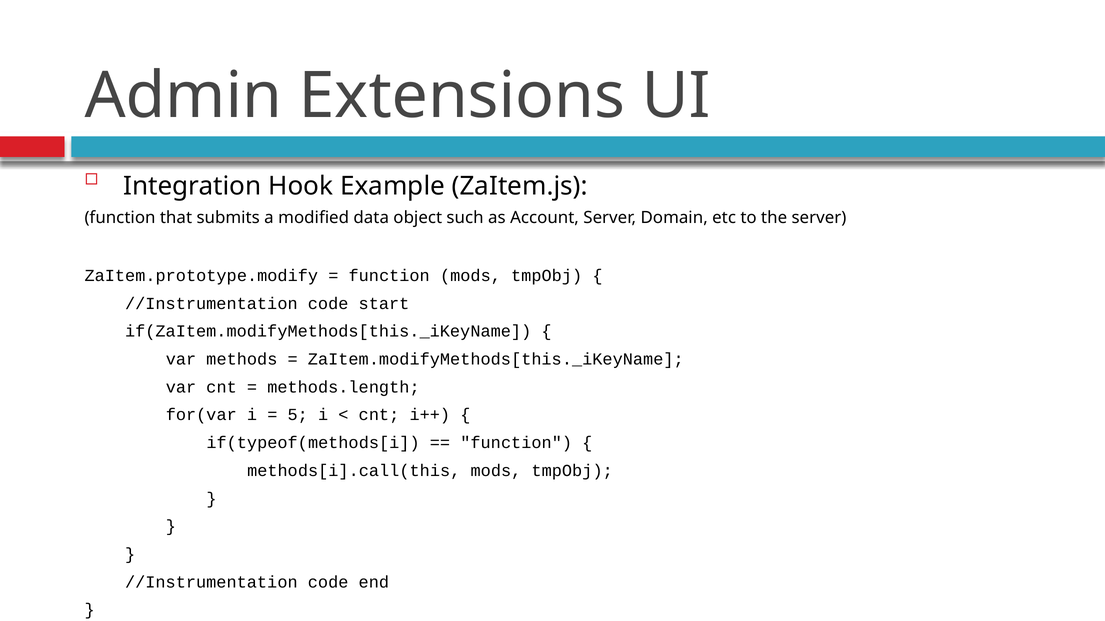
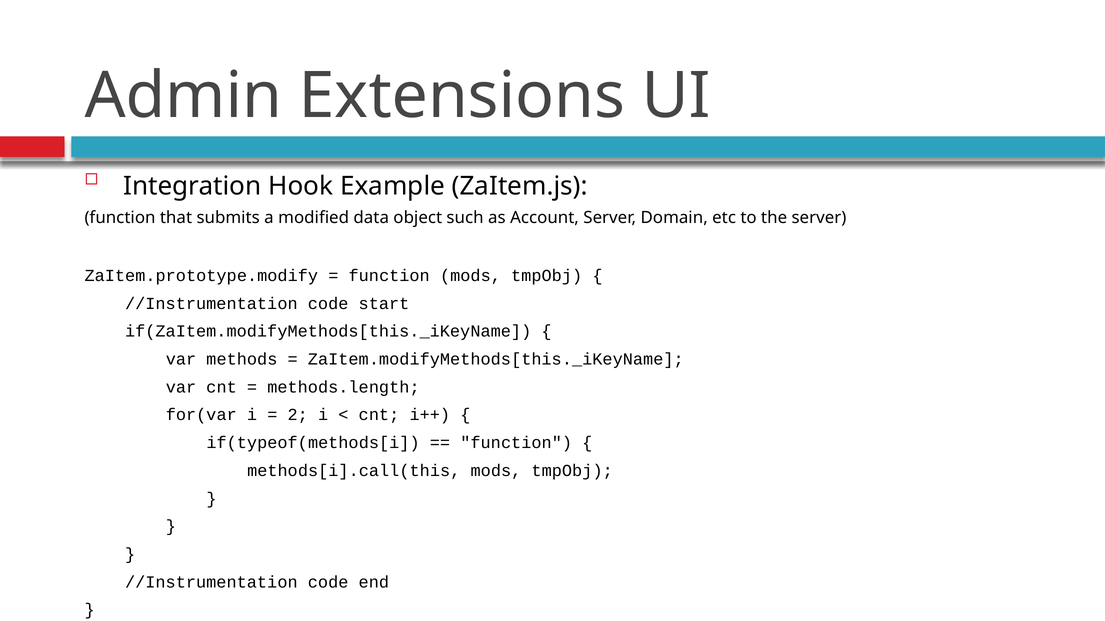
5: 5 -> 2 (298, 415)
